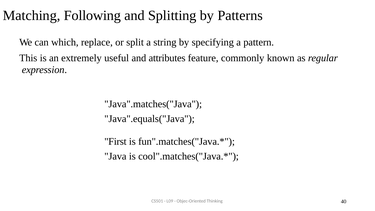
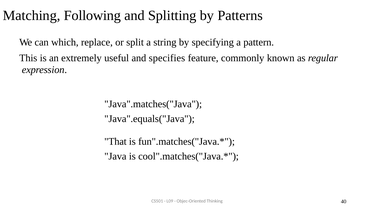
attributes: attributes -> specifies (167, 58)
First: First -> That (115, 142)
